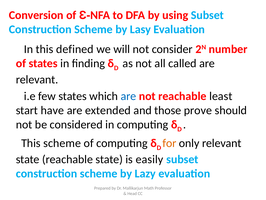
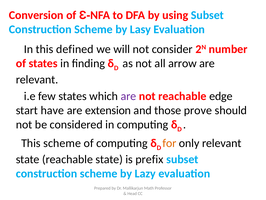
called: called -> arrow (183, 63)
are colour: blue -> purple (128, 96)
least: least -> edge (221, 96)
extended: extended -> extension (108, 110)
easily: easily -> prefix (149, 159)
